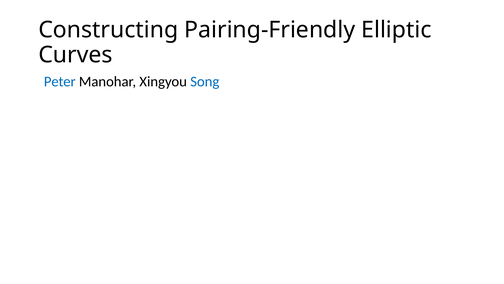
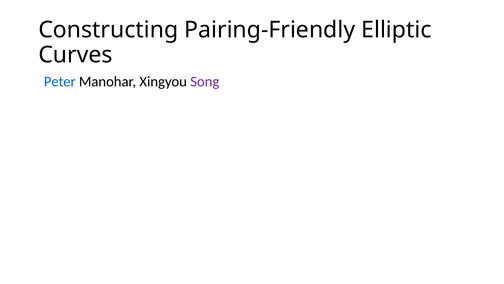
Song colour: blue -> purple (205, 82)
